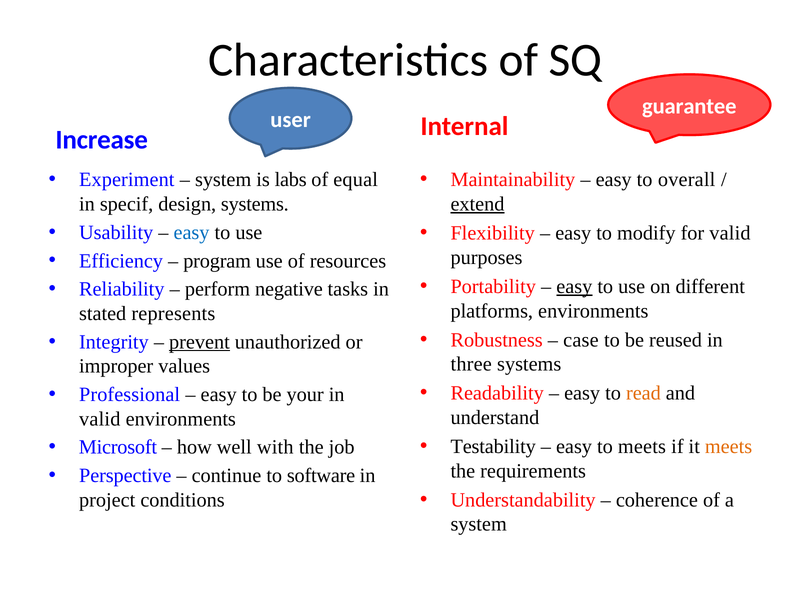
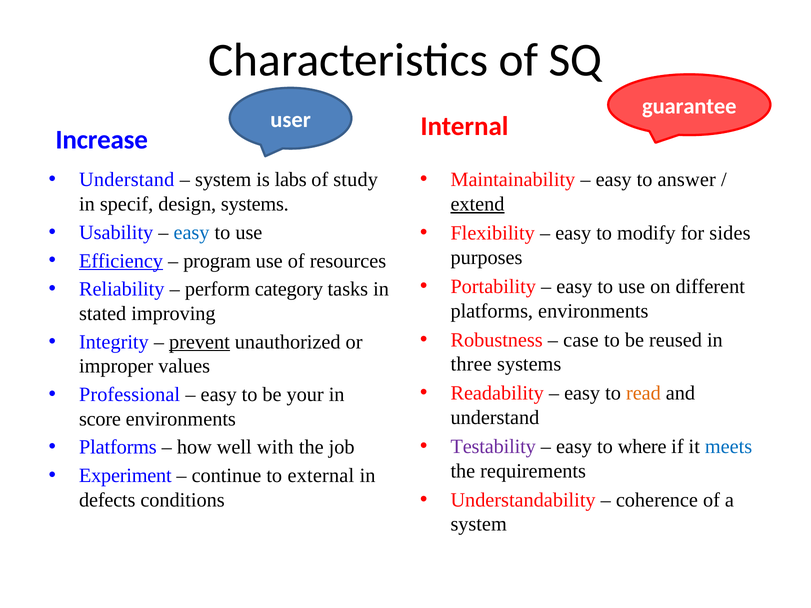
overall: overall -> answer (687, 180)
Experiment: Experiment -> Understand (127, 180)
equal: equal -> study (356, 180)
for valid: valid -> sides (730, 233)
Efficiency underline: none -> present (121, 261)
easy underline: present -> none (574, 287)
negative: negative -> category (289, 289)
represents: represents -> improving (173, 314)
valid: valid -> score (100, 419)
Testability colour: black -> purple (493, 447)
to meets: meets -> where (642, 447)
meets colour: orange -> blue (729, 447)
Microsoft: Microsoft -> Platforms (118, 447)
Perspective: Perspective -> Experiment (125, 476)
software: software -> external (321, 476)
project: project -> defects (107, 500)
